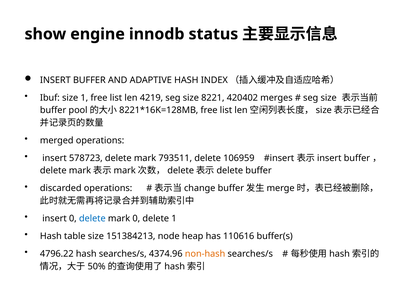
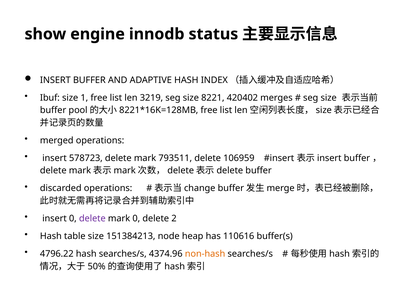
4219: 4219 -> 3219 (151, 98)
delete colour: blue -> purple (92, 219)
delete 1: 1 -> 2 (174, 219)
